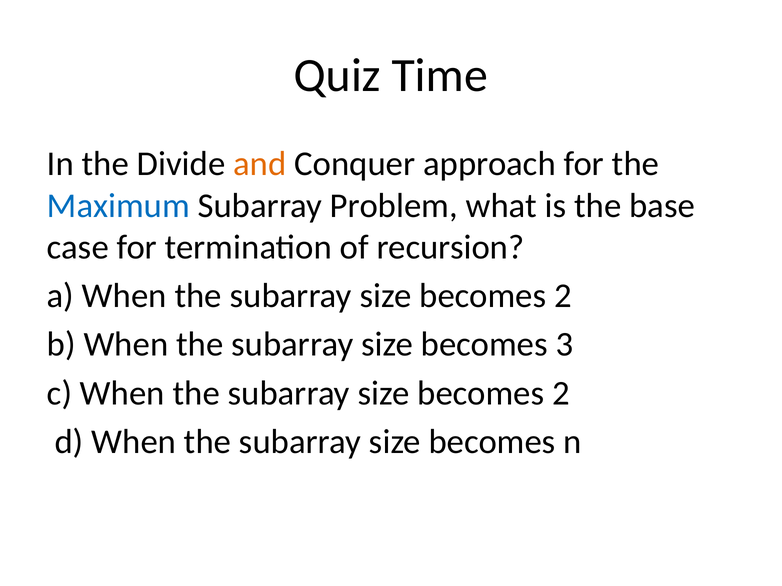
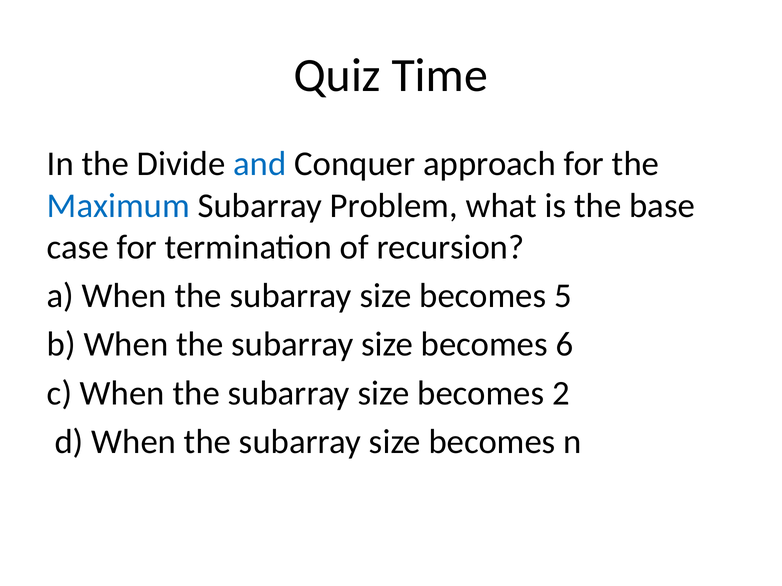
and colour: orange -> blue (260, 164)
2: 2 -> 5 (563, 296)
3: 3 -> 6 (564, 345)
